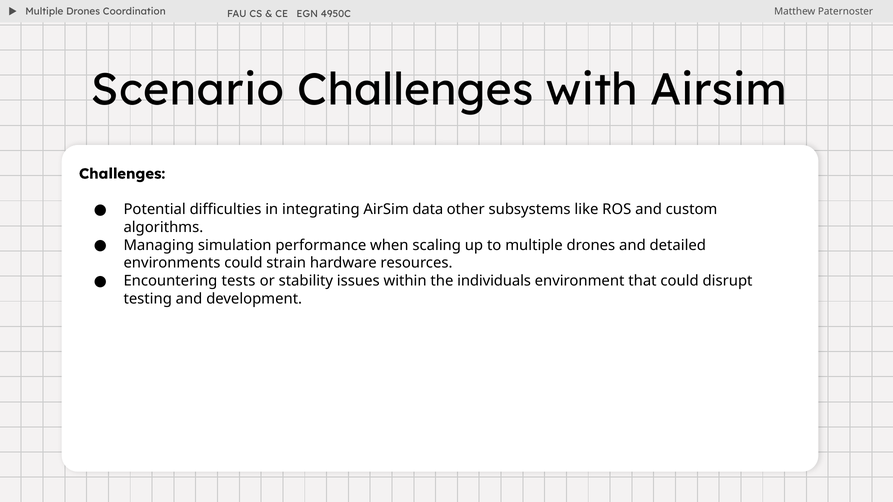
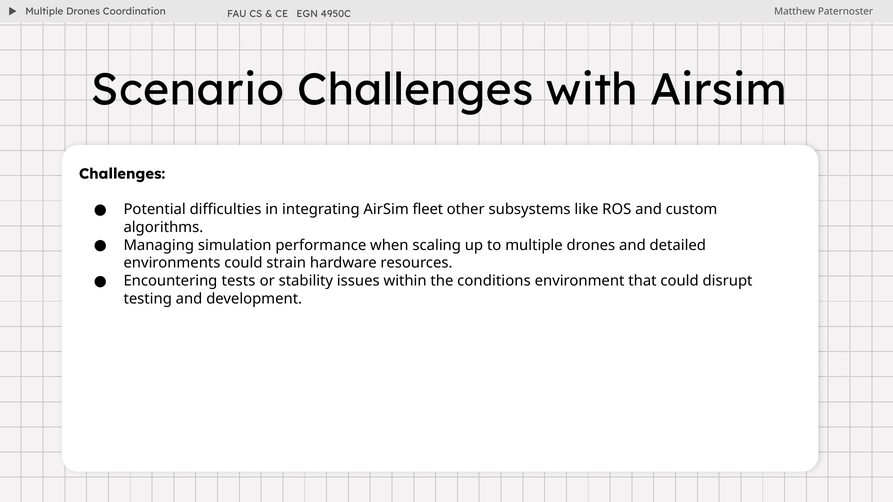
data: data -> fleet (428, 210)
individuals: individuals -> conditions (494, 281)
